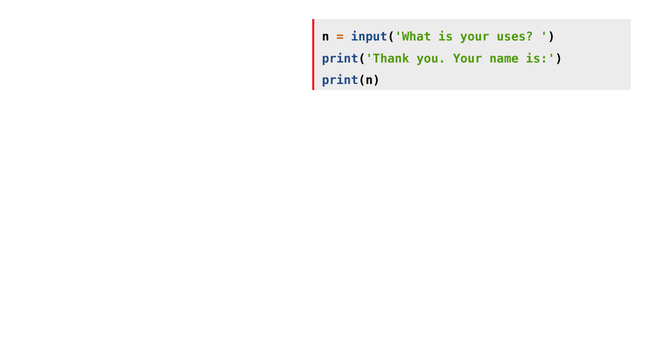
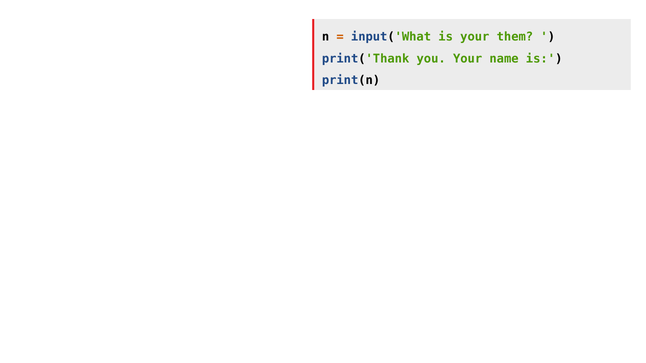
uses: uses -> them (515, 37)
